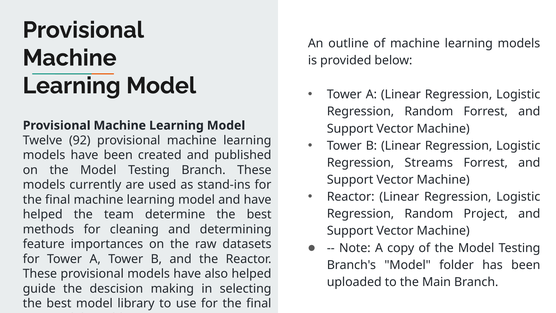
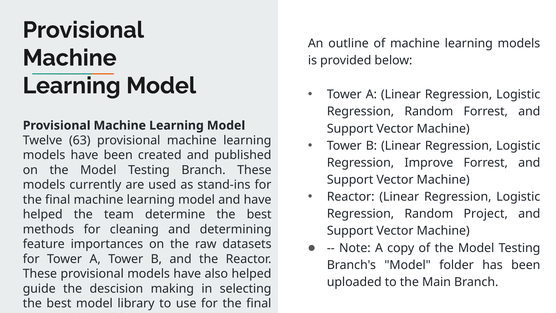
92: 92 -> 63 (80, 140)
Streams: Streams -> Improve (429, 163)
